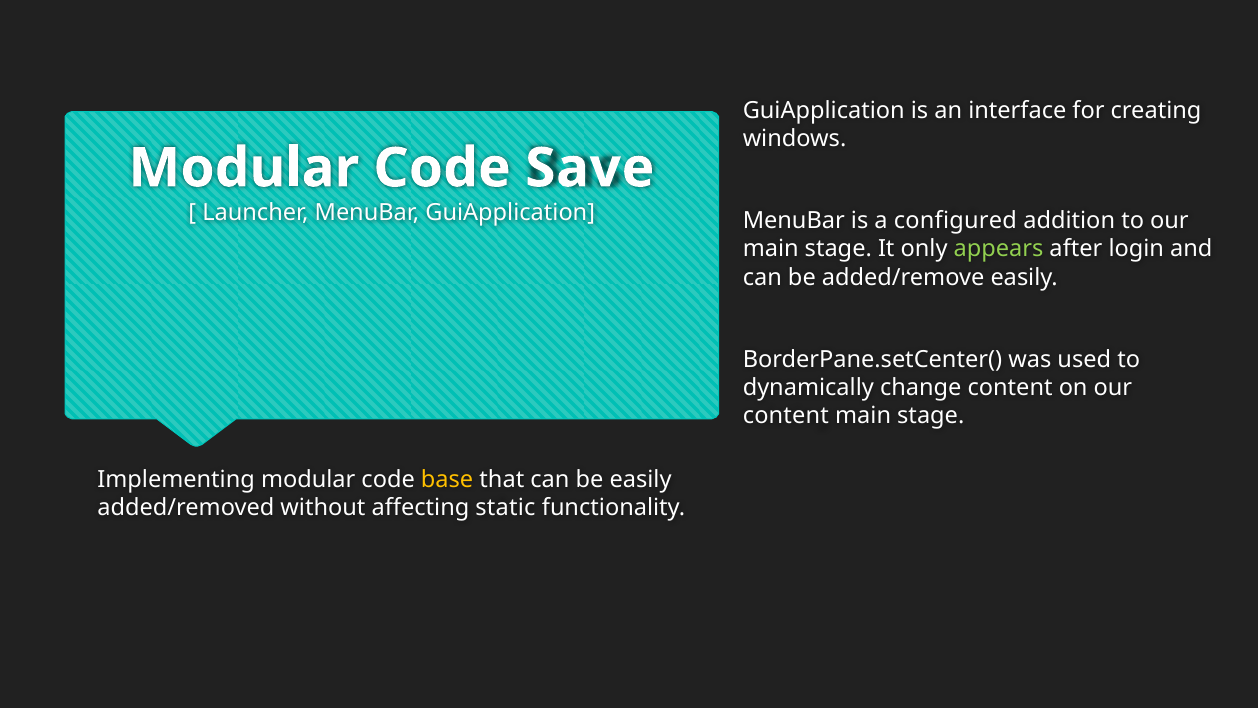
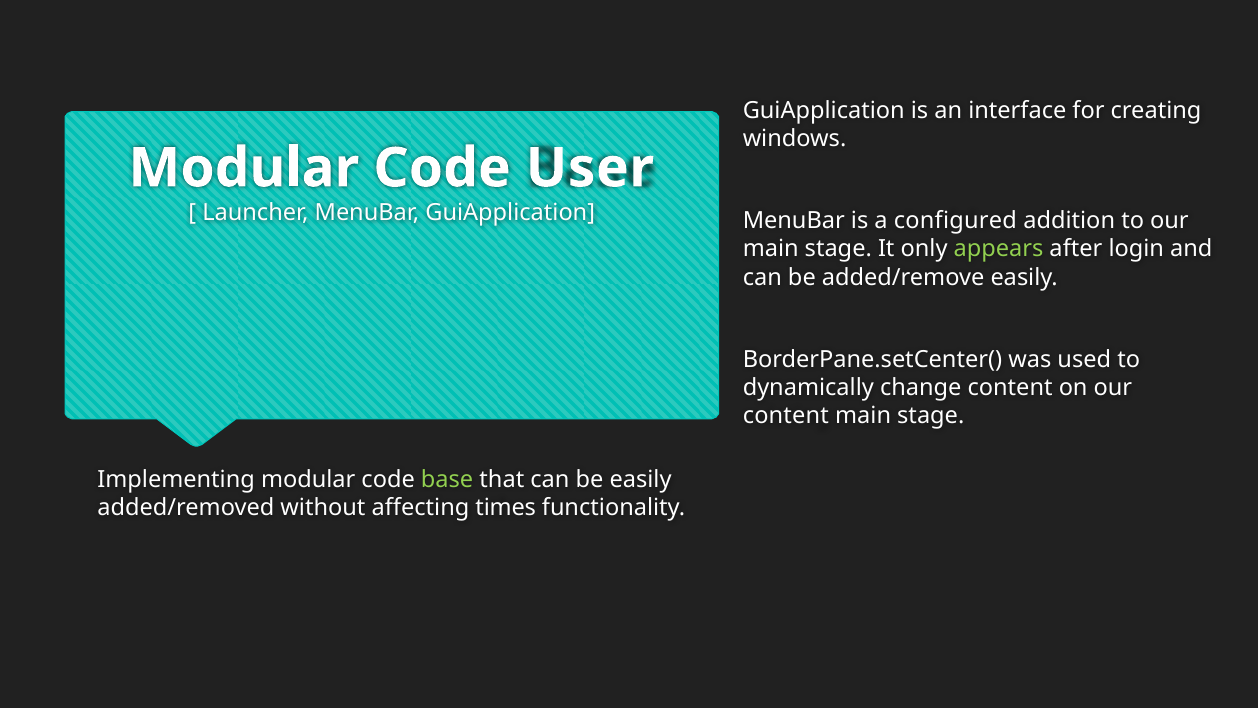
Save: Save -> User (590, 168)
base colour: yellow -> light green (447, 479)
static: static -> times (506, 507)
